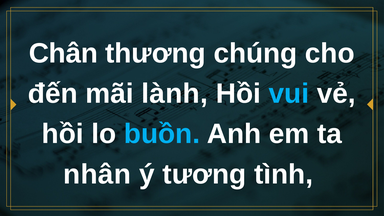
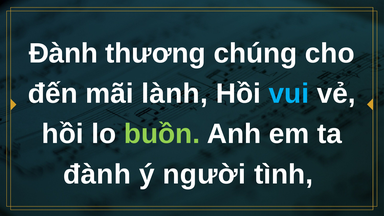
Chân: Chân -> Đành (63, 53)
buồn colour: light blue -> light green (162, 134)
nhân: nhân -> đành (97, 174)
tương: tương -> người (204, 174)
